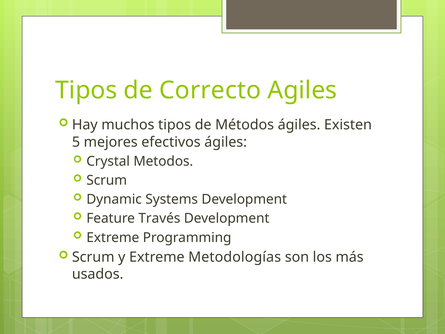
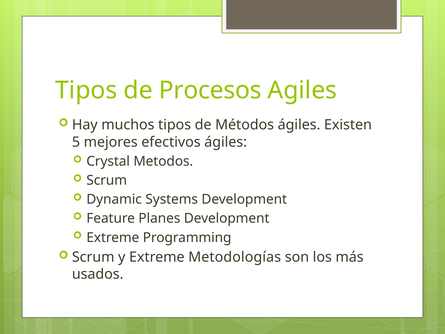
Correcto: Correcto -> Procesos (210, 90)
Través: Través -> Planes (159, 218)
